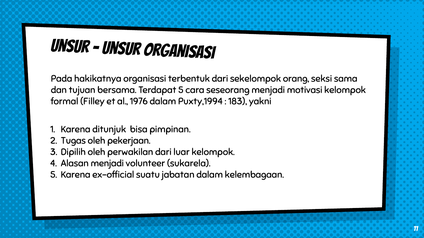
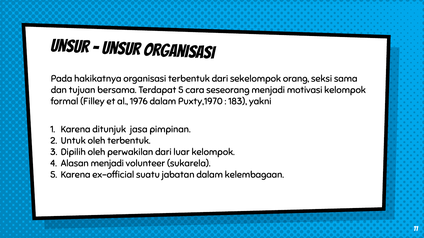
Puxty,1994: Puxty,1994 -> Puxty,1970 (200, 102)
bisa: bisa -> jasa (139, 130)
Tugas: Tugas -> Untuk (73, 141)
oleh pekerjaan: pekerjaan -> terbentuk (129, 141)
